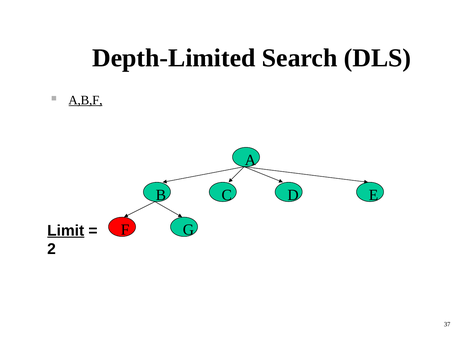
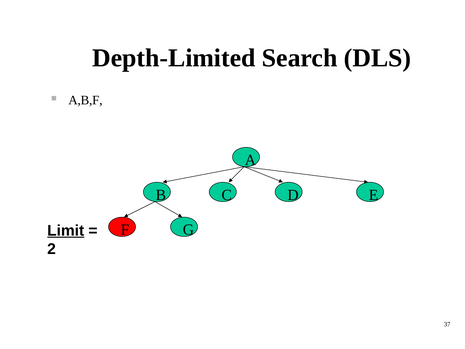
A,B,F underline: present -> none (85, 100)
